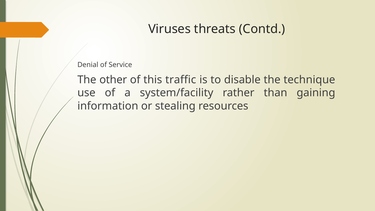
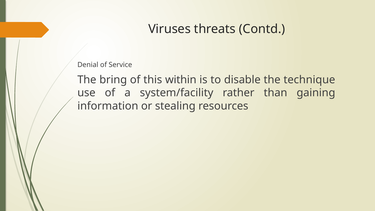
other: other -> bring (113, 80)
traffic: traffic -> within (181, 80)
